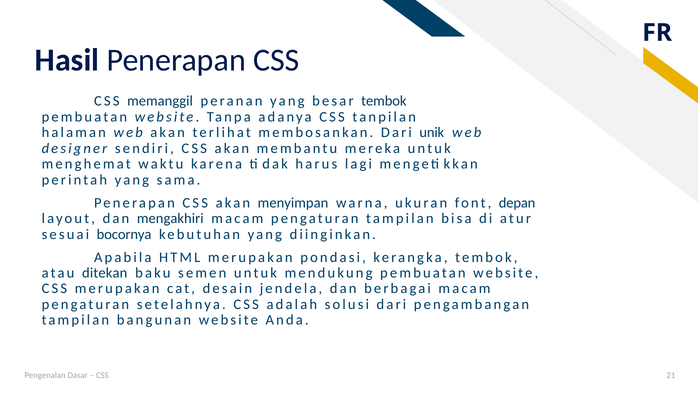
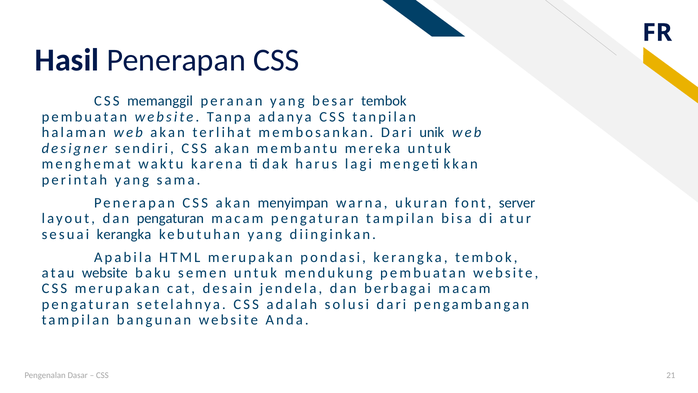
depan: depan -> server (517, 203)
dan mengakhiri: mengakhiri -> pengaturan (170, 218)
sesuai bocornya: bocornya -> kerangka (124, 234)
atau ditekan: ditekan -> website (105, 273)
